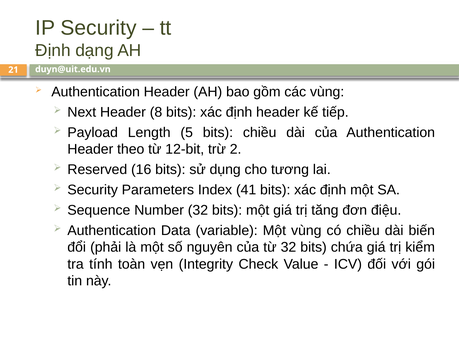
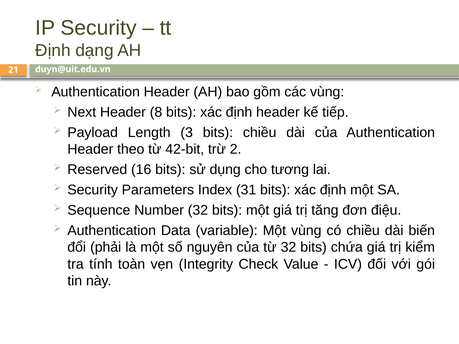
5: 5 -> 3 (187, 133)
12-bit: 12-bit -> 42-bit (185, 149)
41: 41 -> 31 (246, 190)
